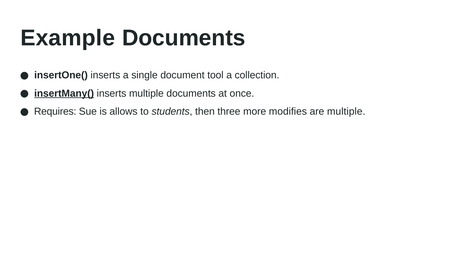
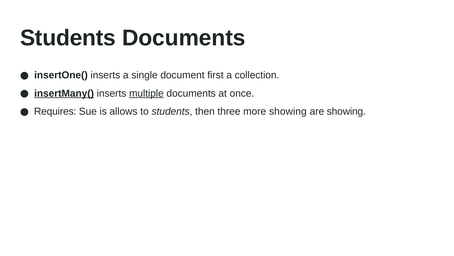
Example: Example -> Students (68, 38)
tool: tool -> first (215, 75)
multiple underline: none -> present (146, 93)
more modifies: modifies -> showing (288, 111)
are multiple: multiple -> showing (346, 111)
